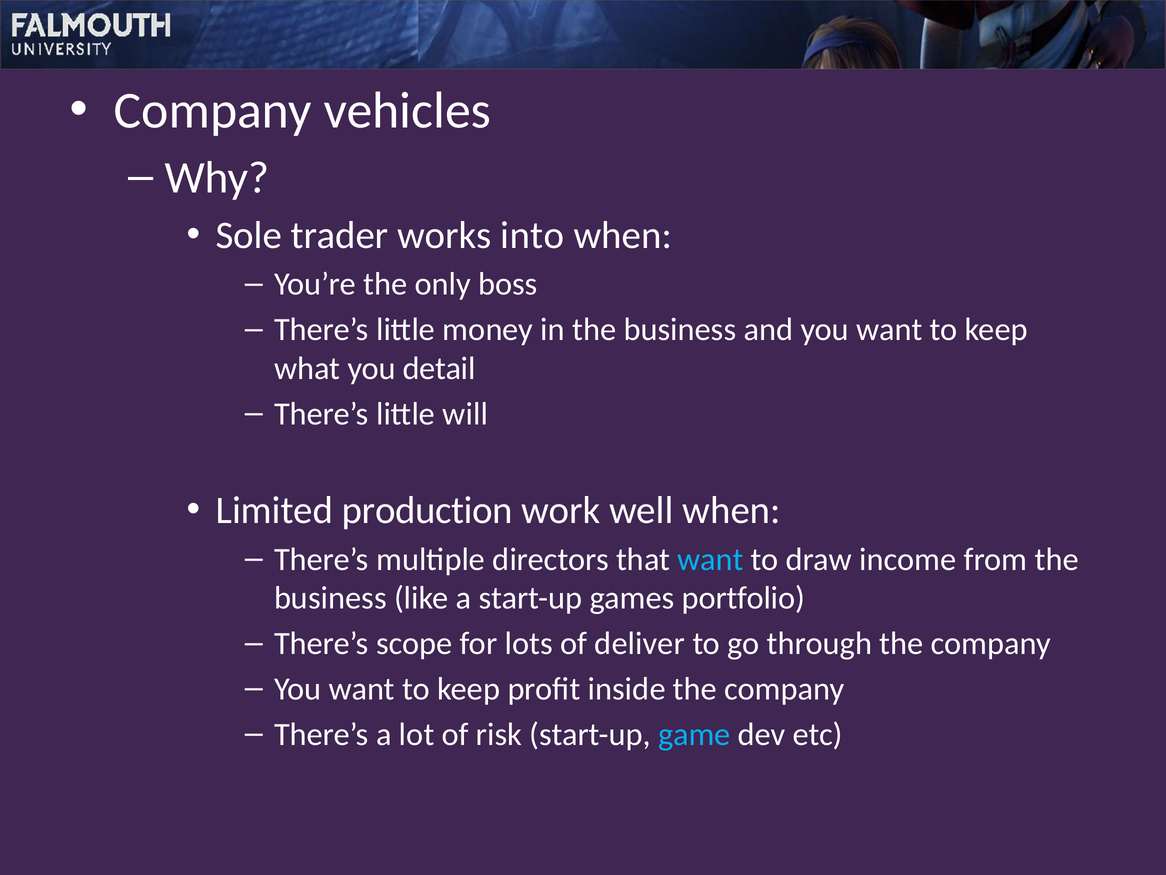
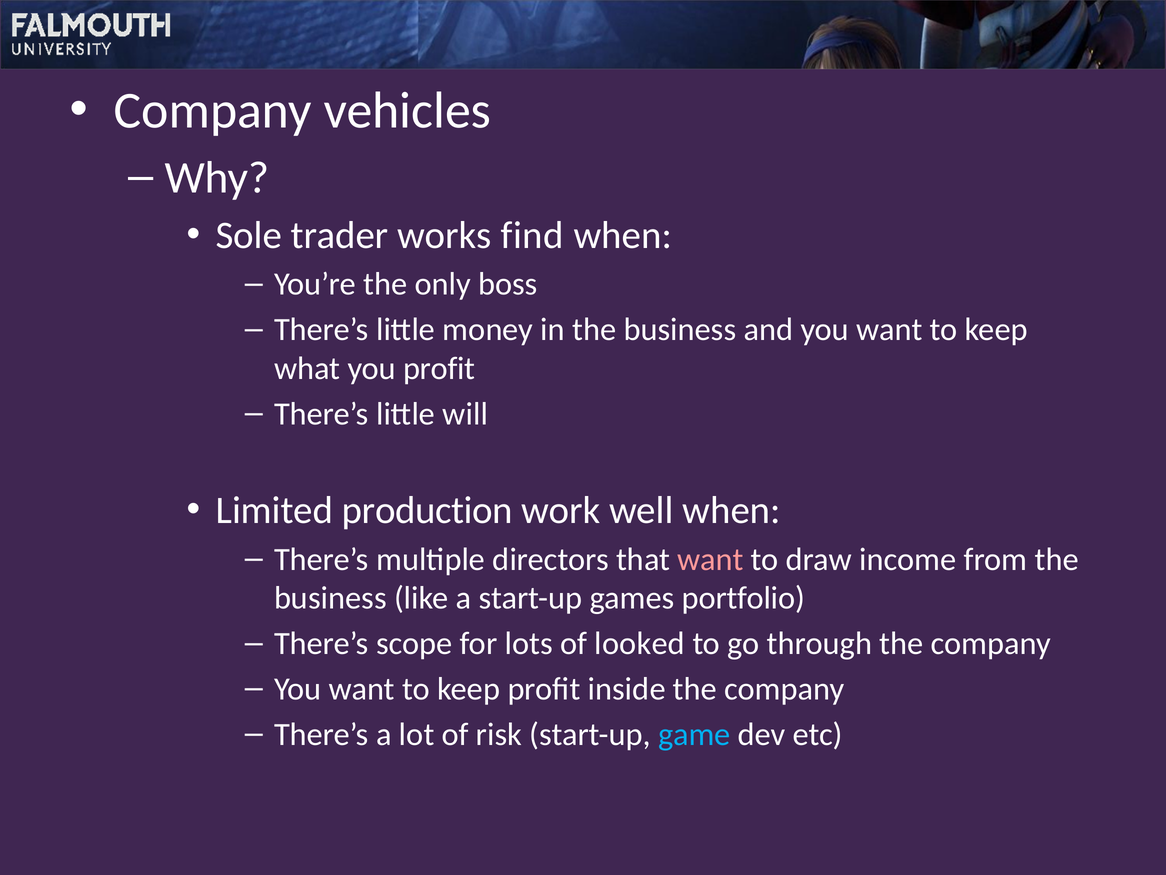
into: into -> find (532, 235)
you detail: detail -> profit (439, 368)
want colour: light blue -> pink (710, 559)
deliver: deliver -> looked (640, 643)
